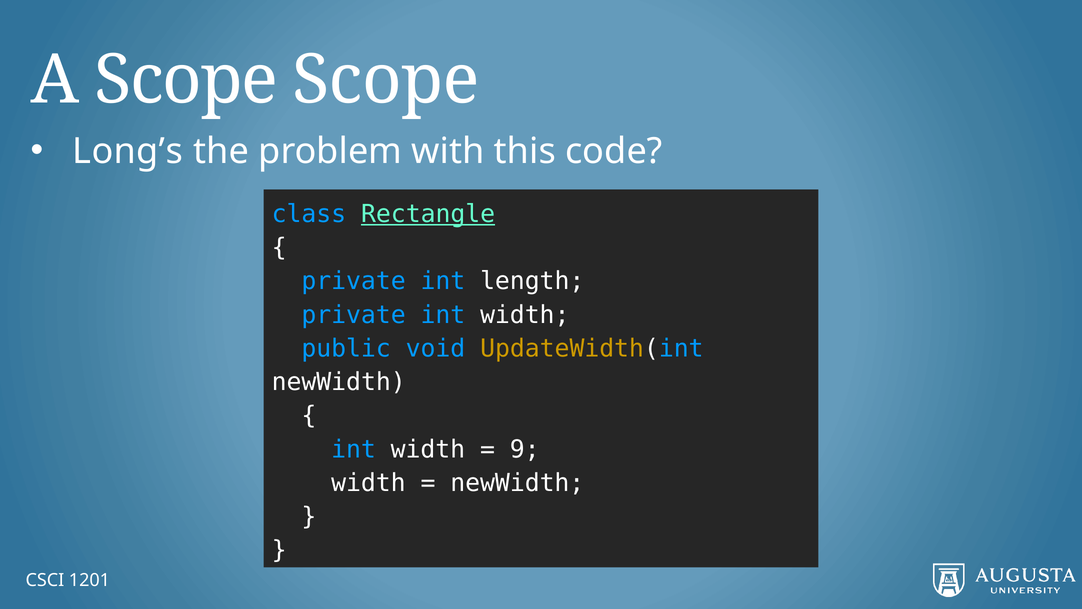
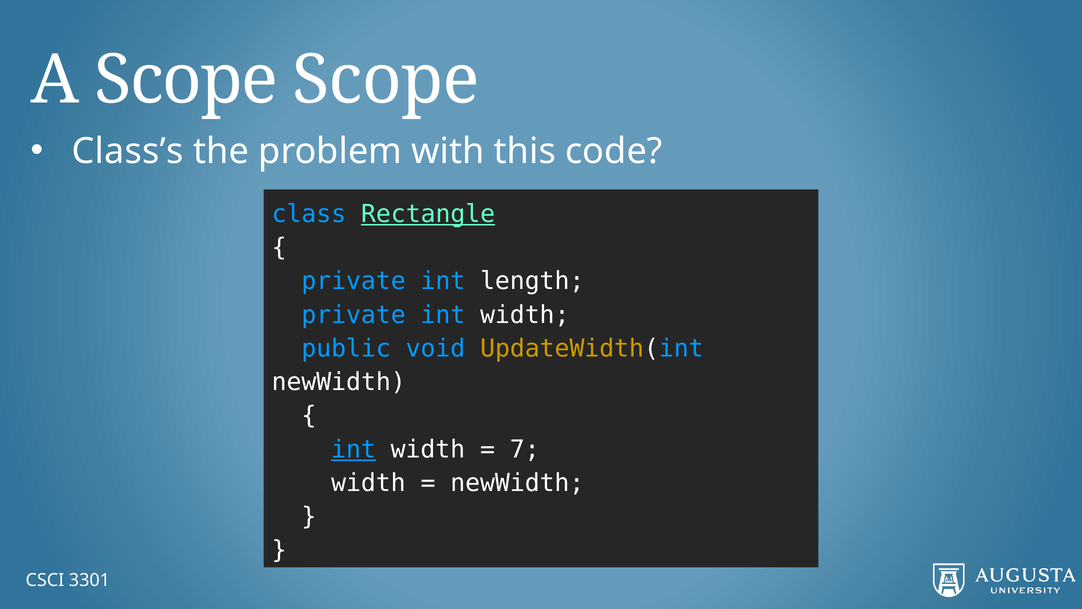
Long’s: Long’s -> Class’s (128, 151)
int underline: none -> present (354, 449)
9: 9 -> 7 (525, 449)
1201: 1201 -> 3301 (89, 580)
